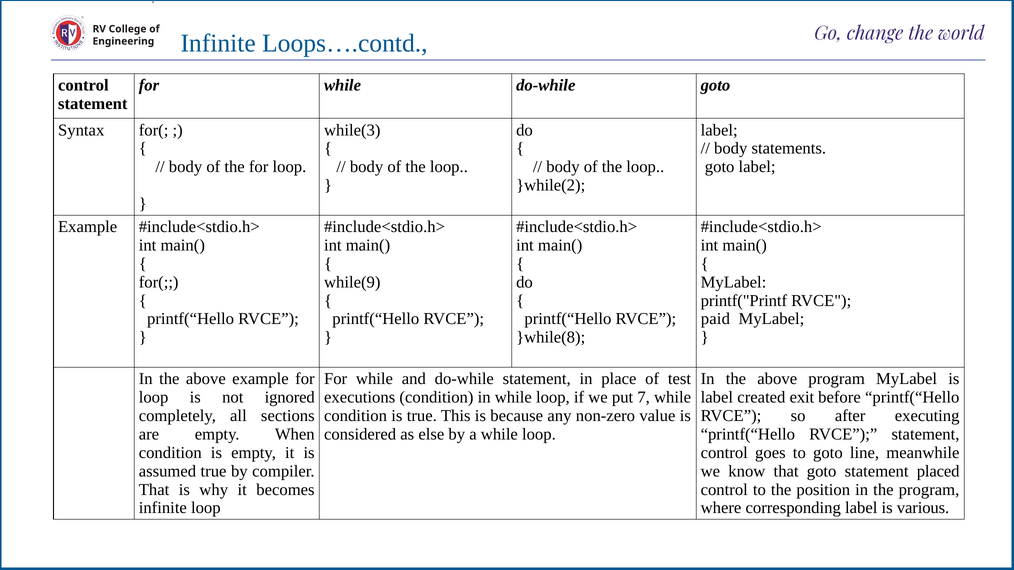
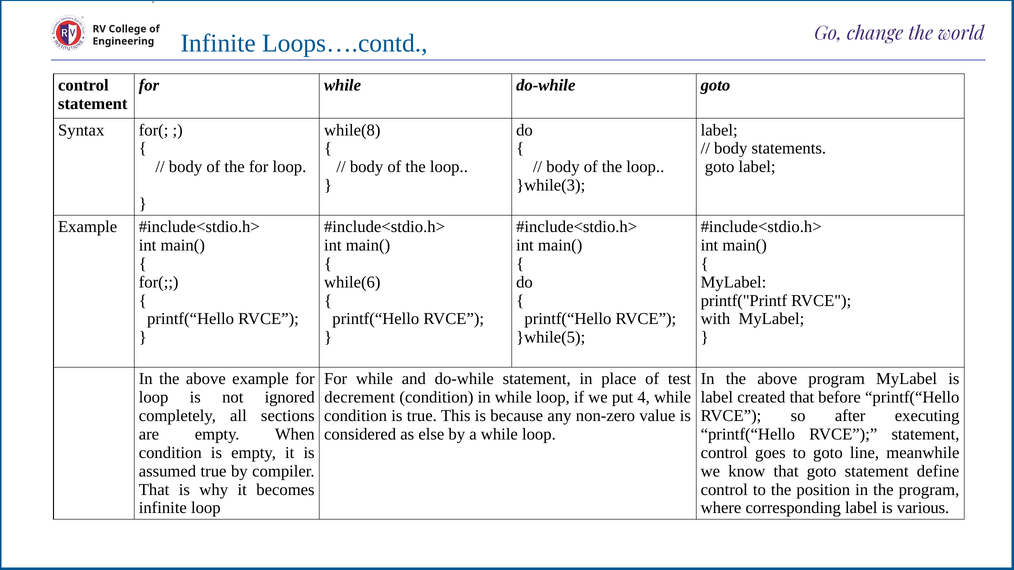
while(3: while(3 -> while(8 (352, 130)
}while(2: }while(2 -> }while(3 (551, 185)
while(9: while(9 -> while(6 (352, 282)
paid: paid -> with (715, 319)
}while(8: }while(8 -> }while(5 (551, 338)
executions: executions -> decrement (360, 398)
7: 7 -> 4 (644, 398)
created exit: exit -> that (802, 398)
placed: placed -> define (938, 471)
